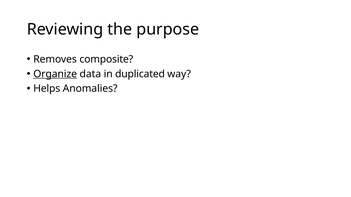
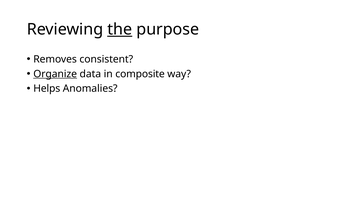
the underline: none -> present (120, 29)
composite: composite -> consistent (106, 59)
duplicated: duplicated -> composite (140, 74)
